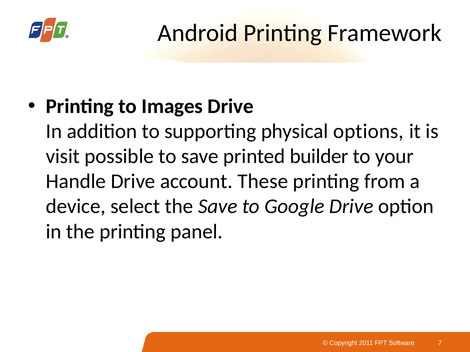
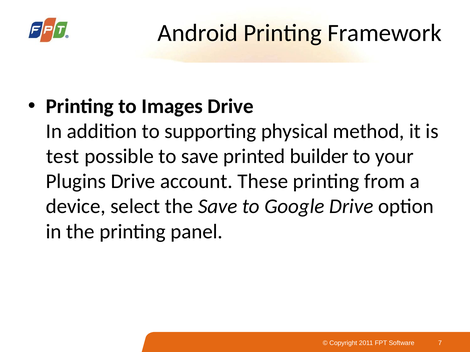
options: options -> method (369, 131)
visit: visit -> test (63, 157)
Handle: Handle -> Plugins (76, 182)
